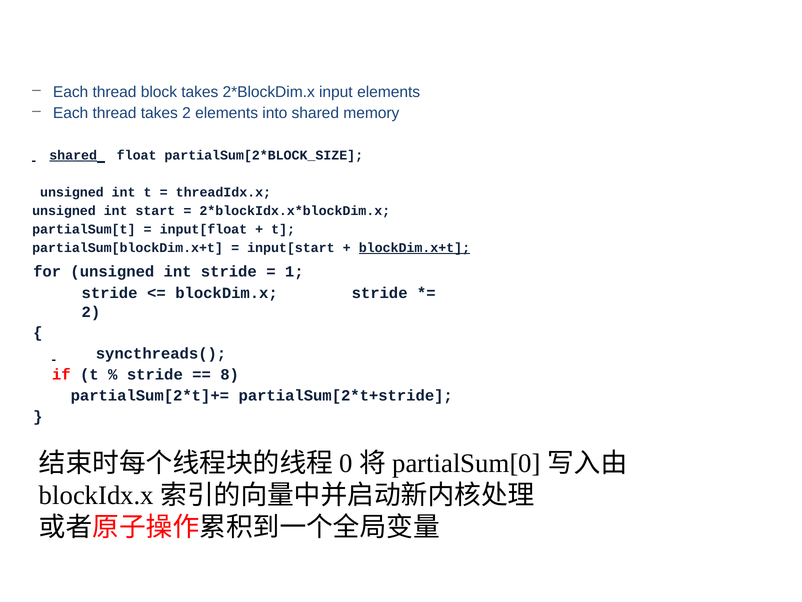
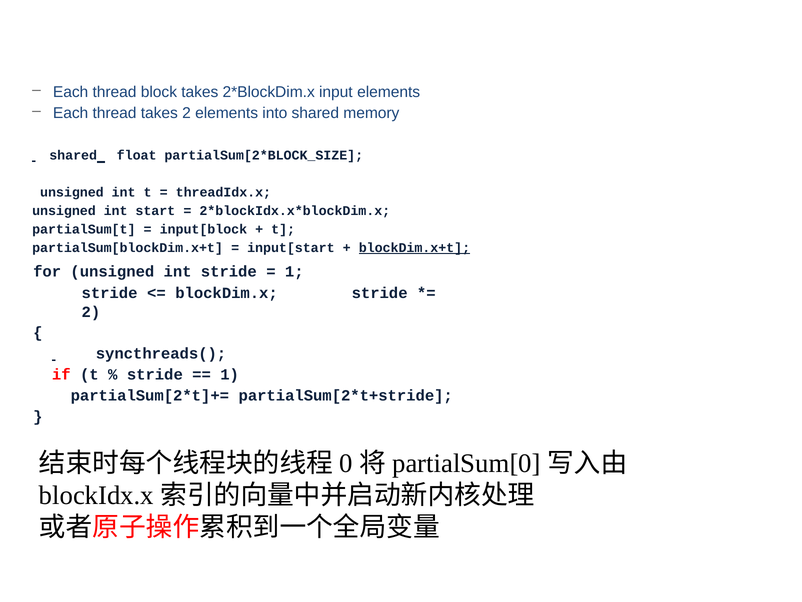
shared underline: present -> none (73, 155)
input[float: input[float -> input[block (203, 229)
8: 8 -> 1 (230, 374)
